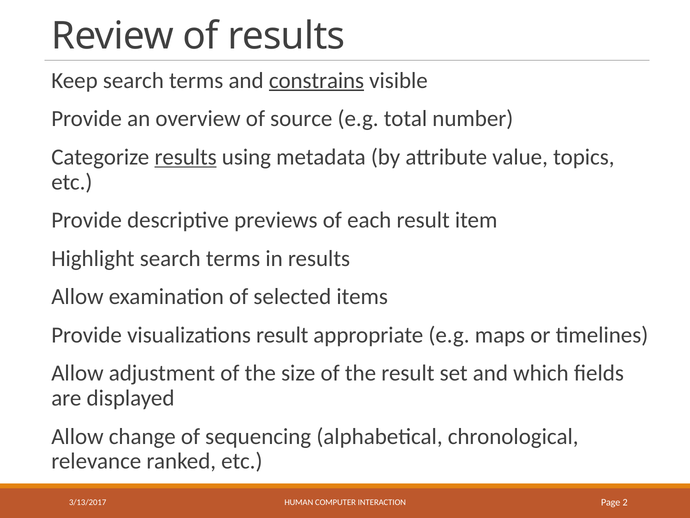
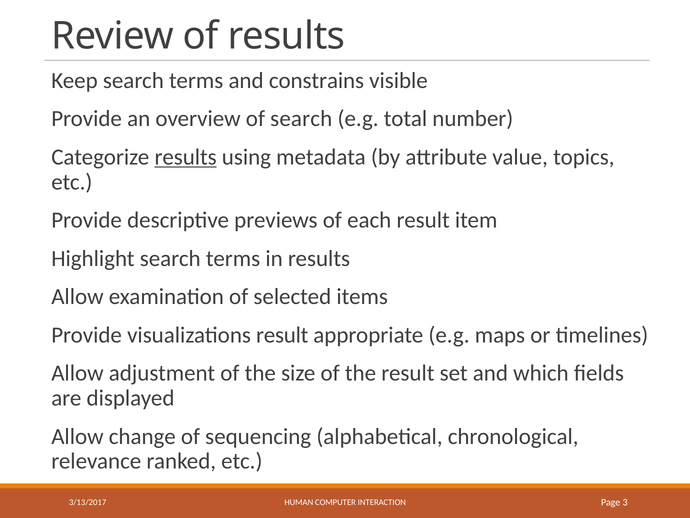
constrains underline: present -> none (317, 80)
of source: source -> search (301, 119)
2: 2 -> 3 (625, 502)
